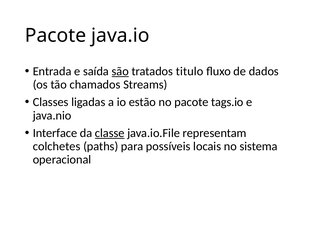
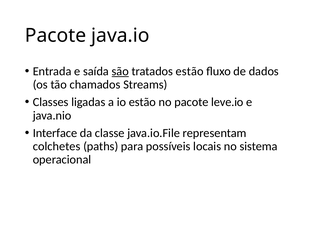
tratados titulo: titulo -> estão (190, 71)
tags.io: tags.io -> leve.io (227, 102)
classe underline: present -> none (110, 133)
